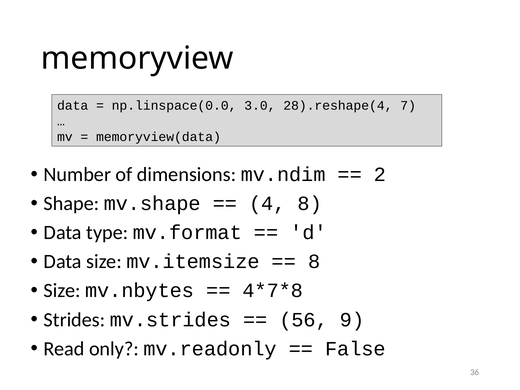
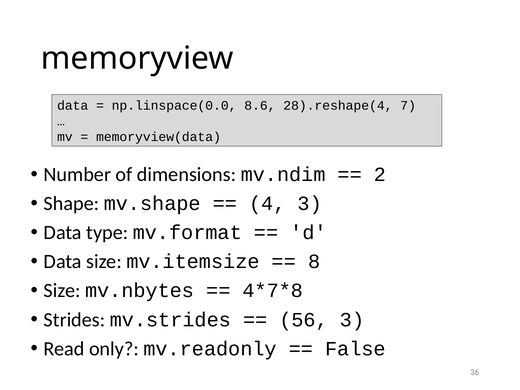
3.0: 3.0 -> 8.6 (260, 106)
4 8: 8 -> 3 (310, 204)
56 9: 9 -> 3 (352, 320)
